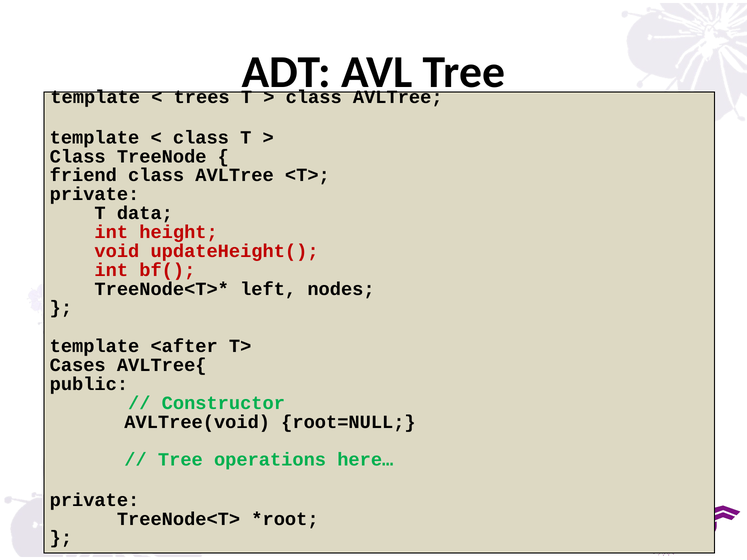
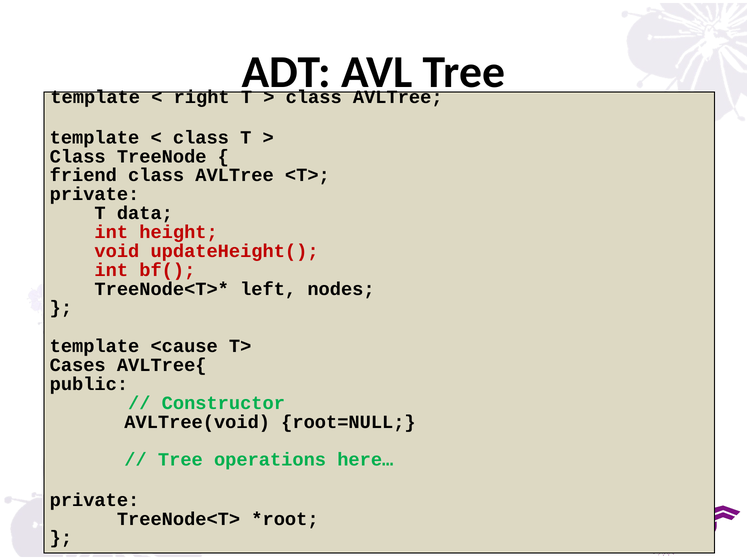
trees: trees -> right (202, 97)
<after: <after -> <cause (184, 346)
